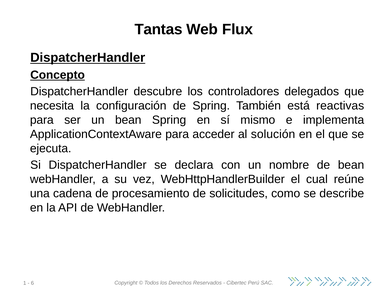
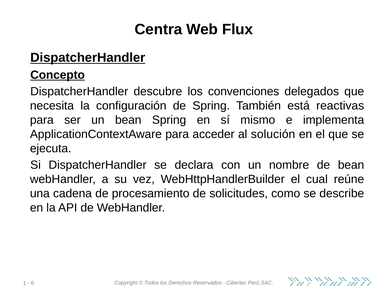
Tantas: Tantas -> Centra (158, 29)
controladores: controladores -> convenciones (244, 91)
